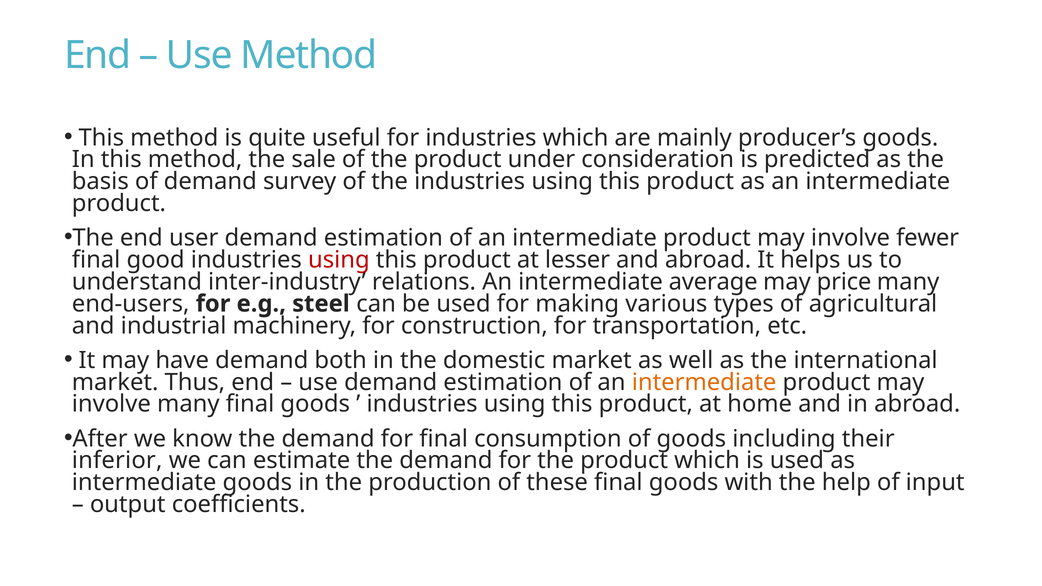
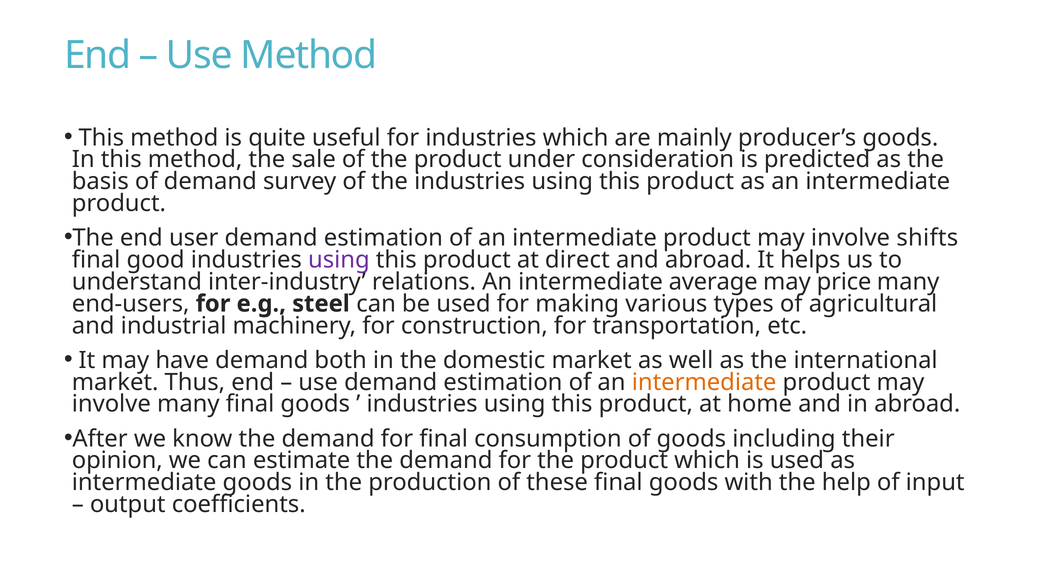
fewer: fewer -> shifts (927, 238)
using colour: red -> purple (339, 260)
lesser: lesser -> direct (577, 260)
inferior: inferior -> opinion (117, 461)
